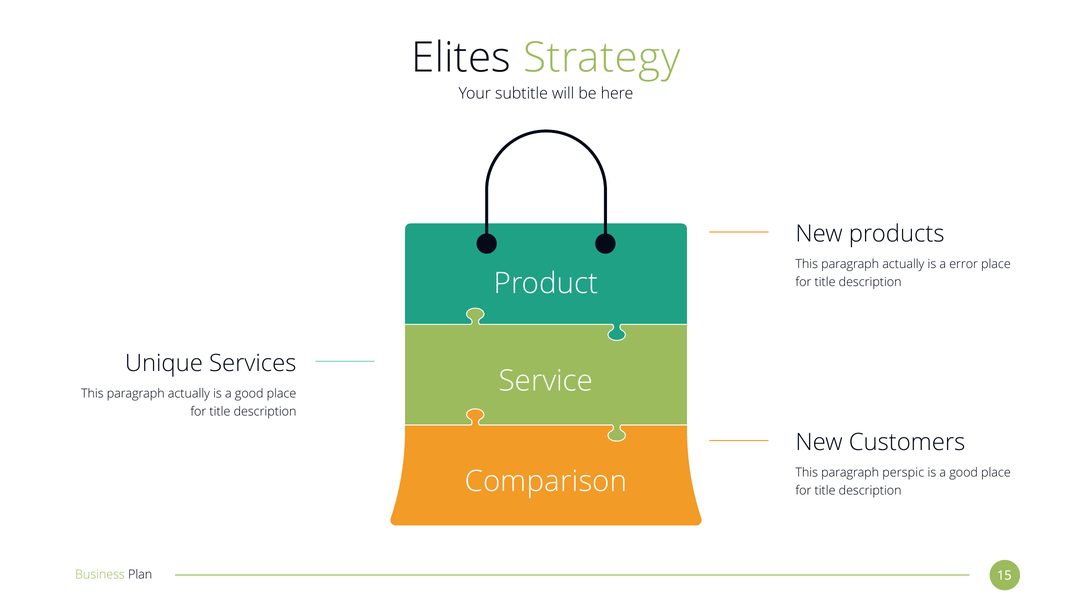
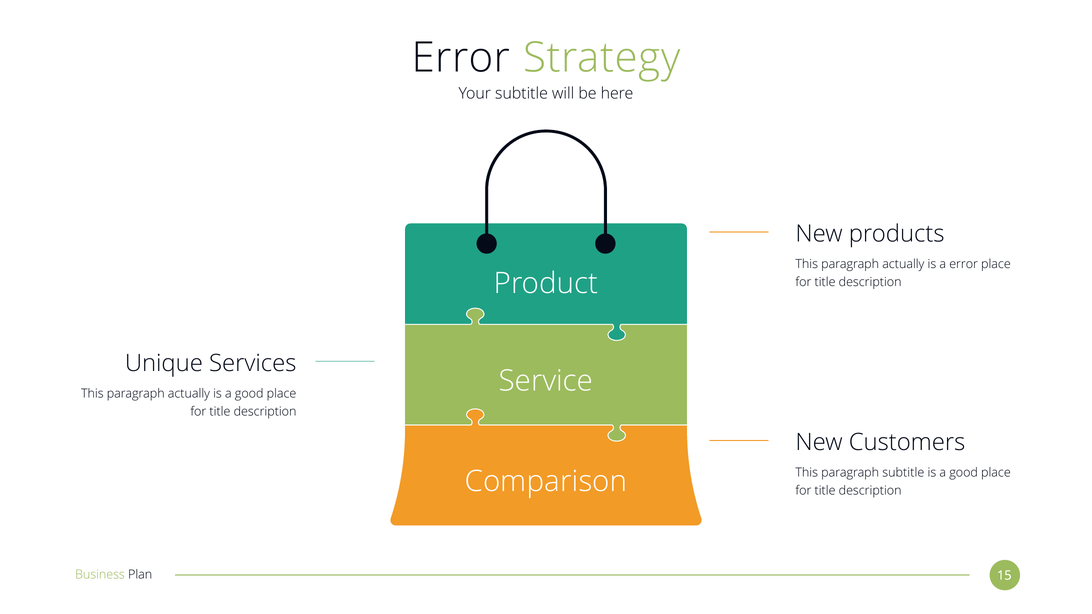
Elites: Elites -> Error (461, 58)
paragraph perspic: perspic -> subtitle (903, 473)
